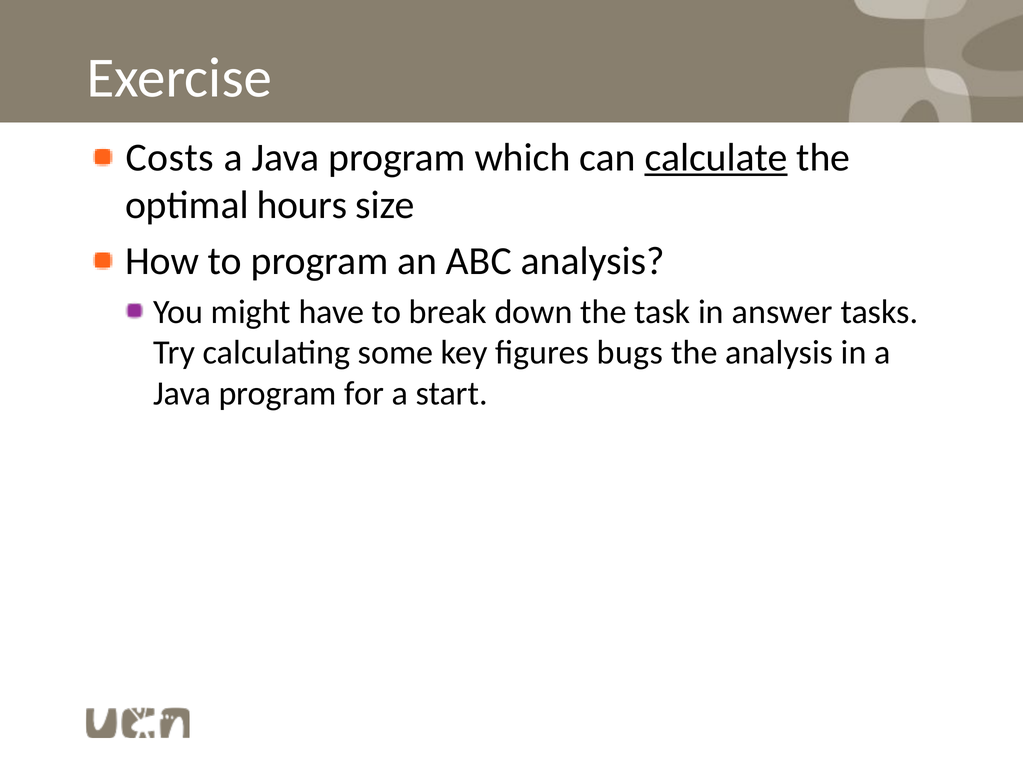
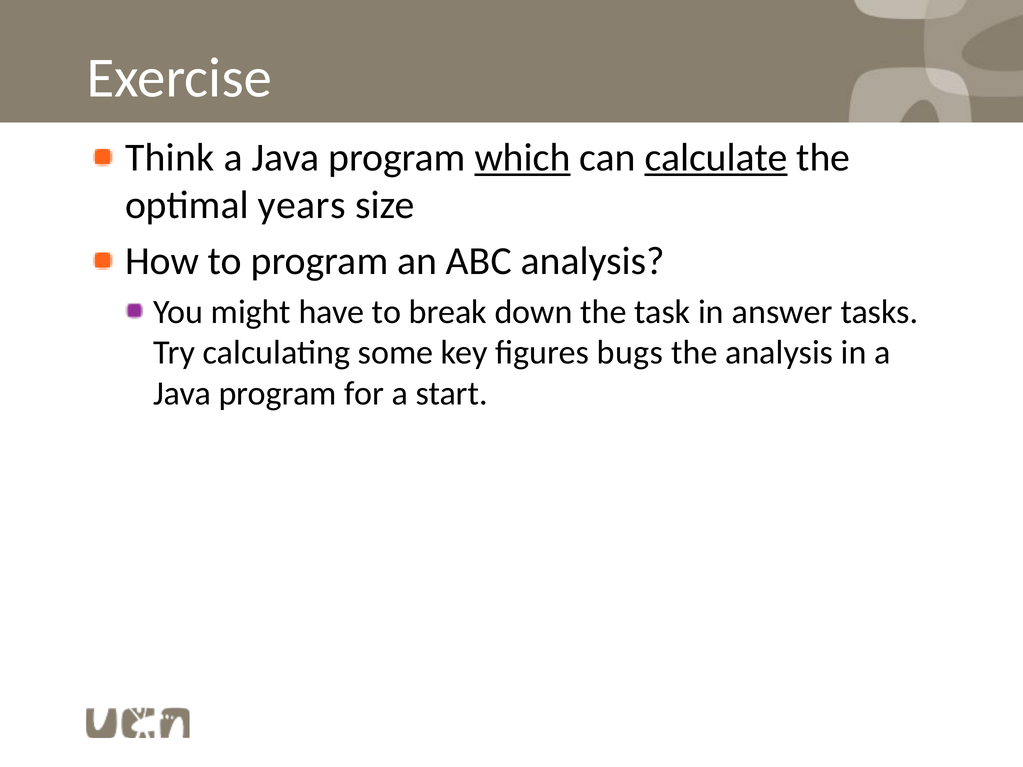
Costs: Costs -> Think (170, 158)
which underline: none -> present (523, 158)
hours: hours -> years (302, 205)
